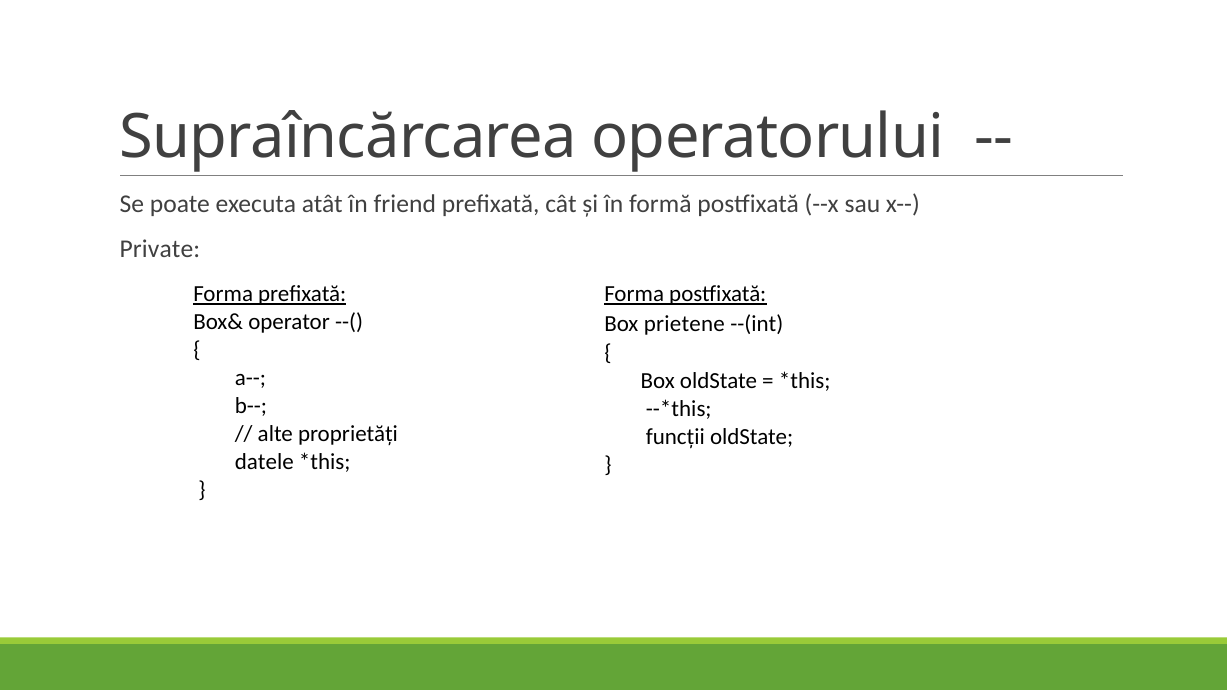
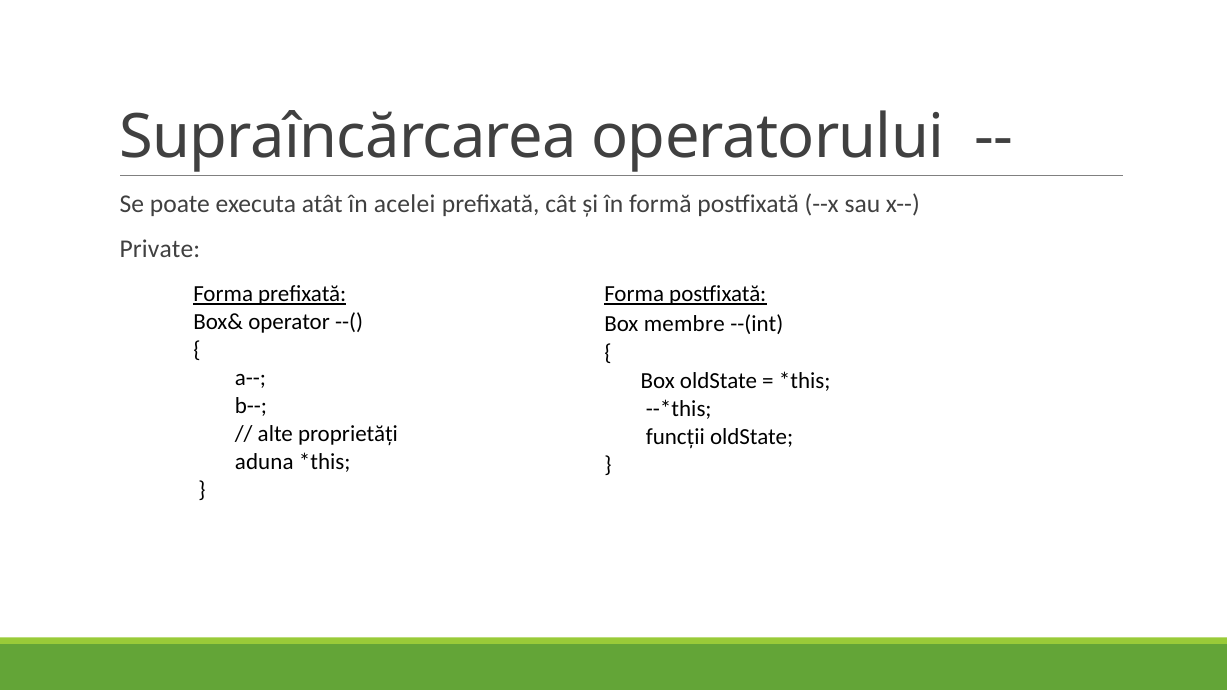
friend: friend -> acelei (405, 204)
prietene: prietene -> membre (684, 324)
datele: datele -> aduna (264, 462)
